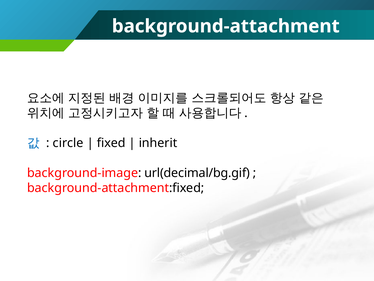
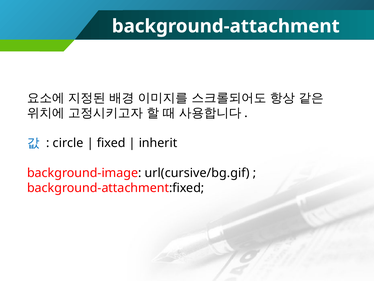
url(decimal/bg.gif: url(decimal/bg.gif -> url(cursive/bg.gif (197, 173)
